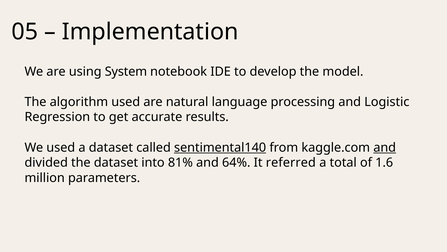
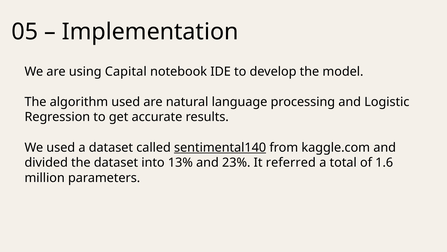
System: System -> Capital (126, 71)
and underline: present -> none (385, 147)
81%: 81% -> 13% (180, 162)
64%: 64% -> 23% (236, 162)
